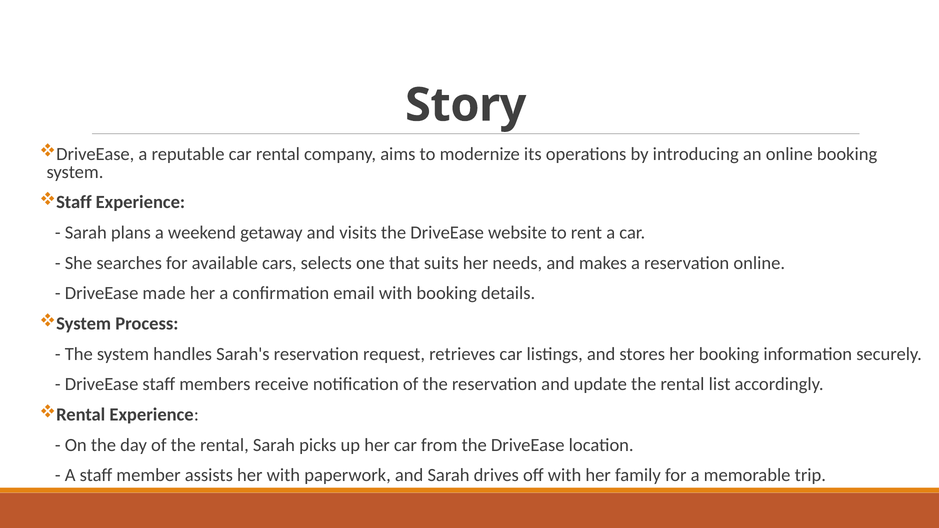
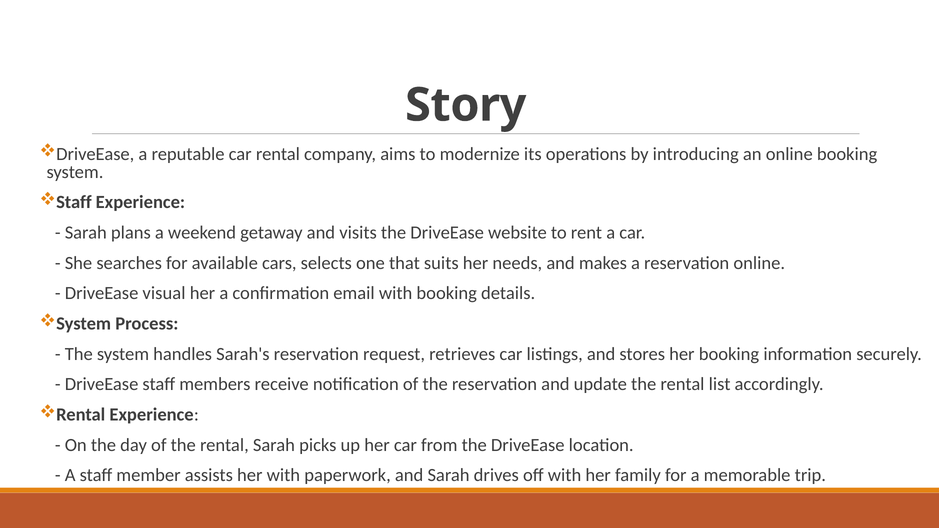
made: made -> visual (164, 293)
